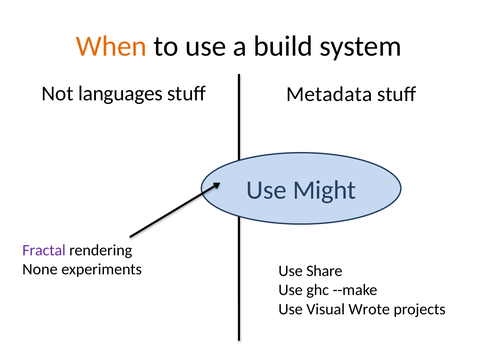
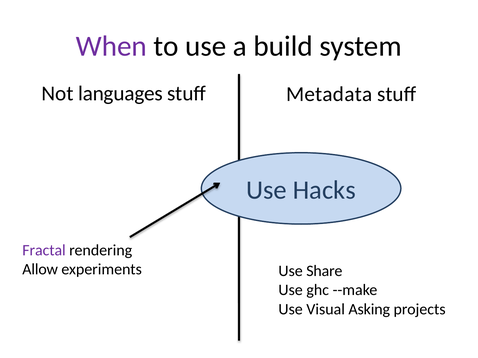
When colour: orange -> purple (111, 46)
Might: Might -> Hacks (324, 190)
None: None -> Allow (40, 270)
Wrote: Wrote -> Asking (369, 310)
